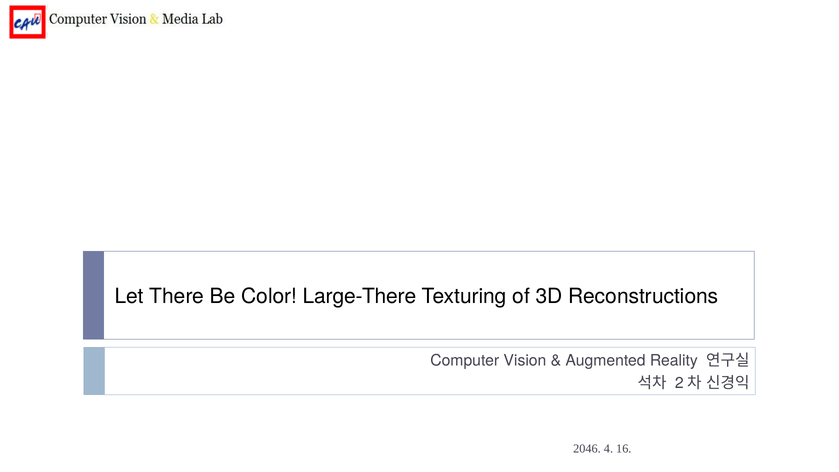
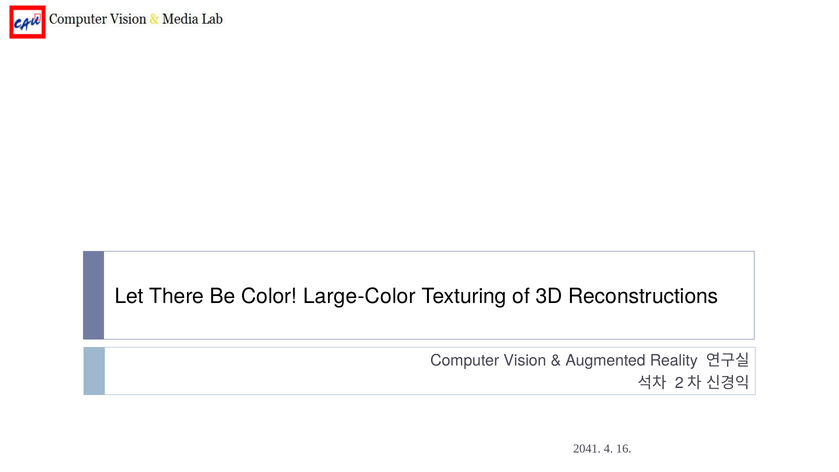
Large-There: Large-There -> Large-Color (359, 296)
2046: 2046 -> 2041 (587, 449)
